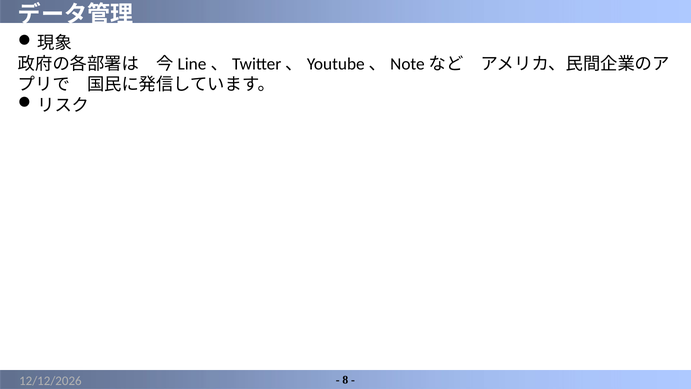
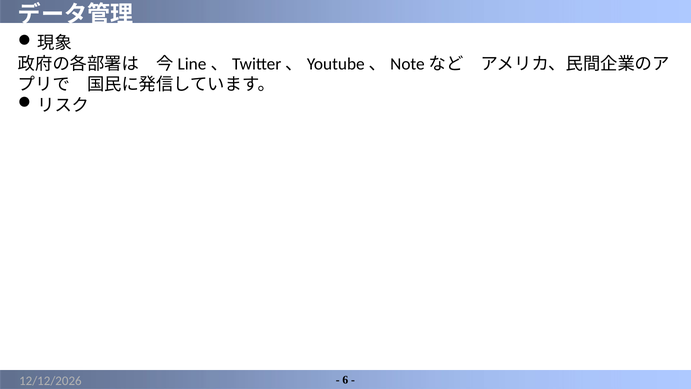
8: 8 -> 6 (345, 380)
